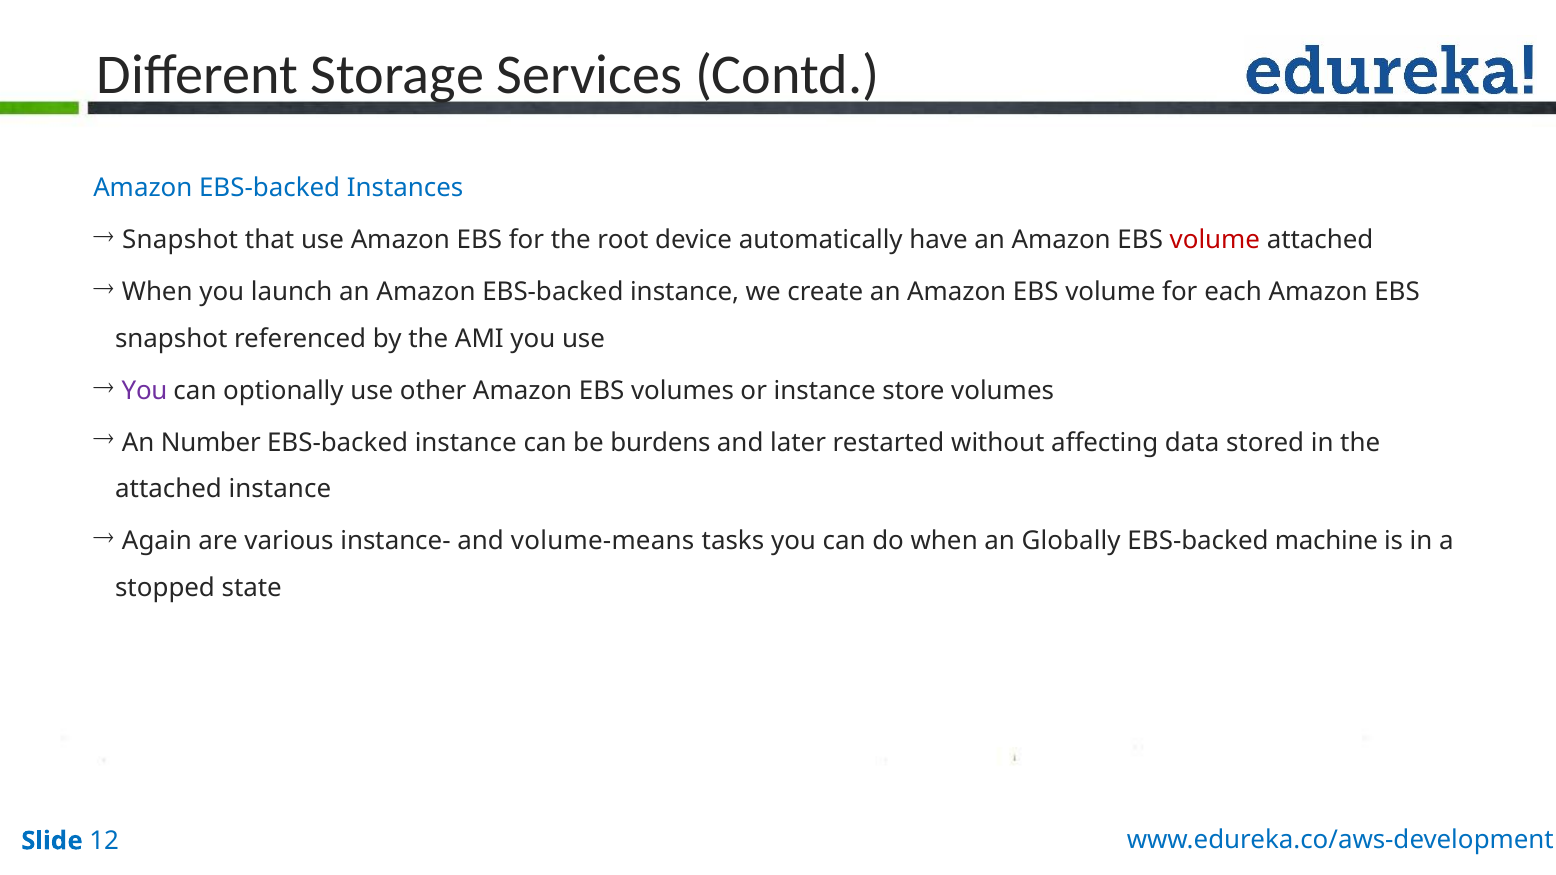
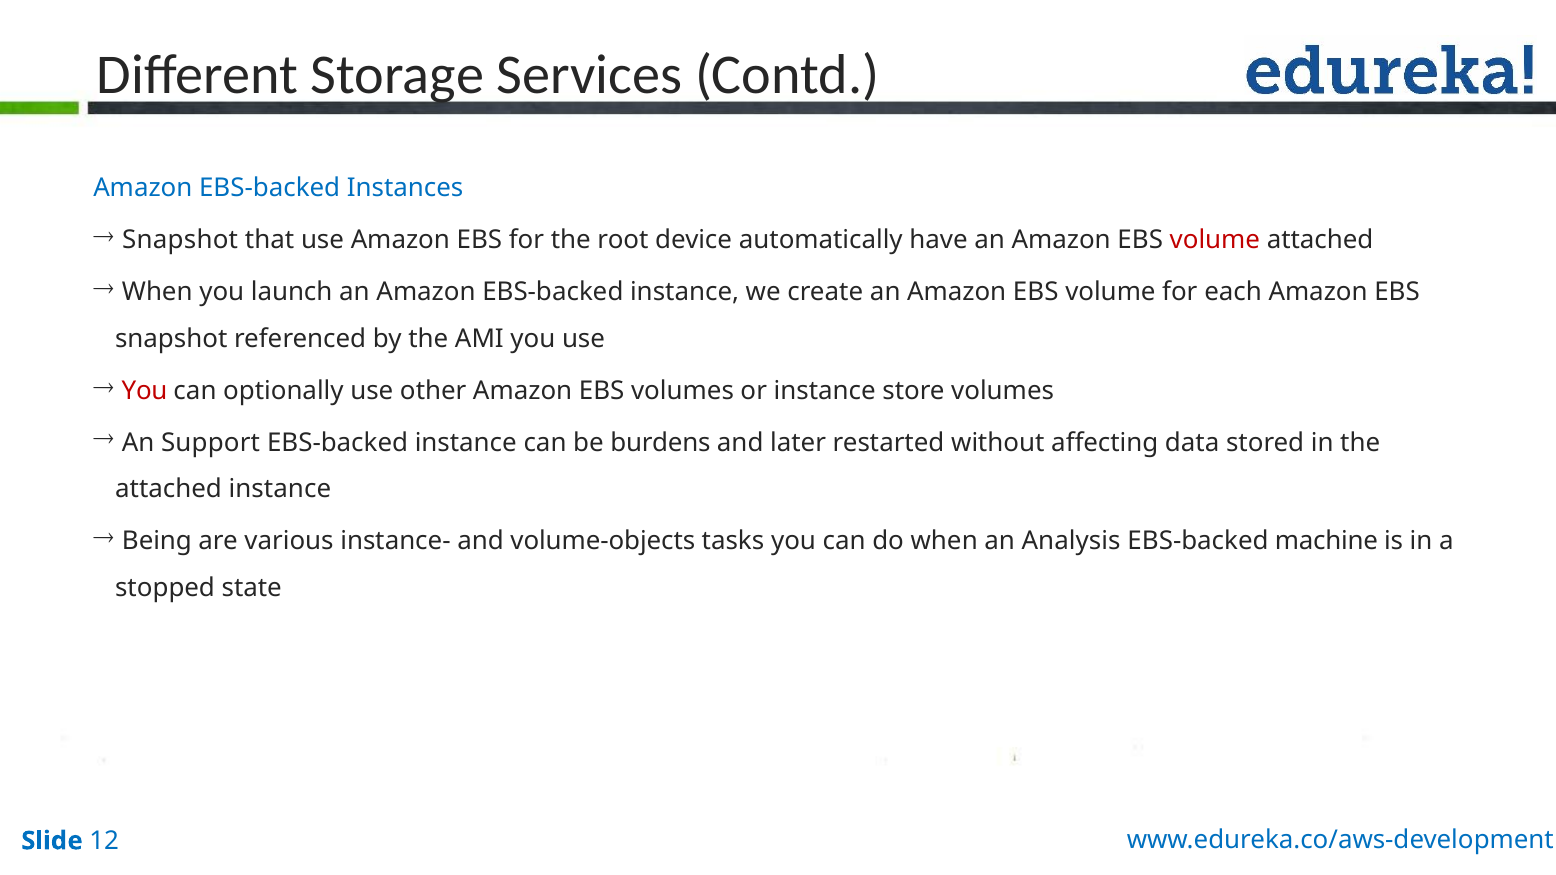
You colour: purple -> red (145, 391)
Number: Number -> Support (211, 443)
Again: Again -> Being (157, 541)
volume-means: volume-means -> volume-objects (603, 541)
Globally: Globally -> Analysis (1071, 541)
